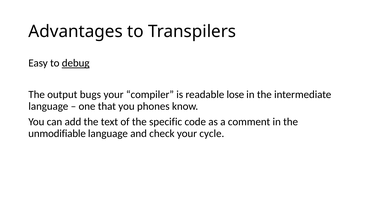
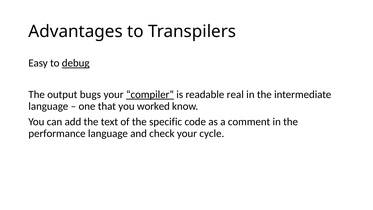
compiler underline: none -> present (150, 94)
lose: lose -> real (235, 94)
phones: phones -> worked (153, 106)
unmodifiable: unmodifiable -> performance (57, 133)
